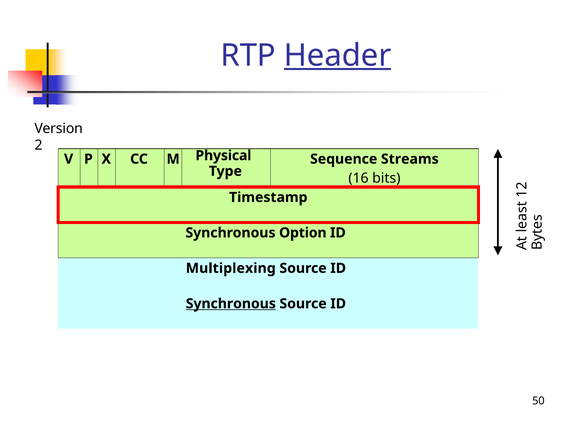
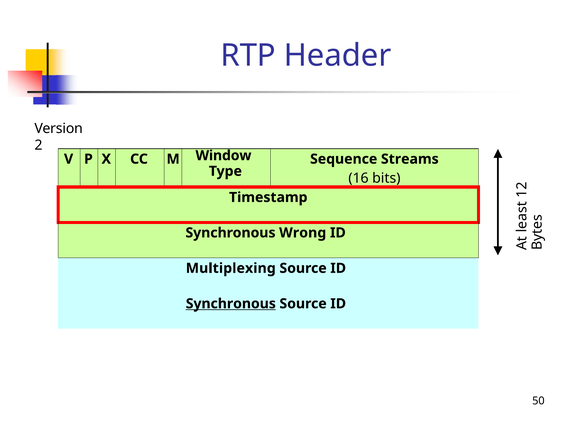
Header underline: present -> none (338, 55)
Physical: Physical -> Window (223, 155)
Option: Option -> Wrong (303, 233)
